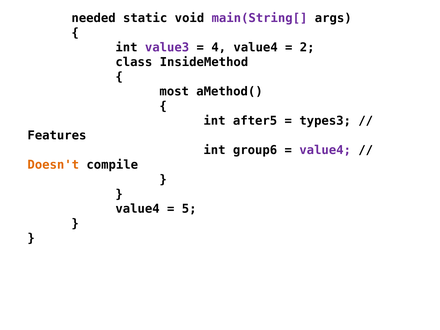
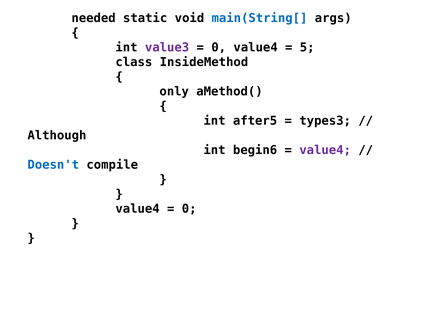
main(String[ colour: purple -> blue (260, 18)
4: 4 -> 0 (219, 48)
2: 2 -> 5 (307, 48)
most: most -> only (174, 92)
Features: Features -> Although (57, 136)
group6: group6 -> begin6 (255, 150)
Doesn't colour: orange -> blue (53, 165)
5: 5 -> 0 (189, 209)
